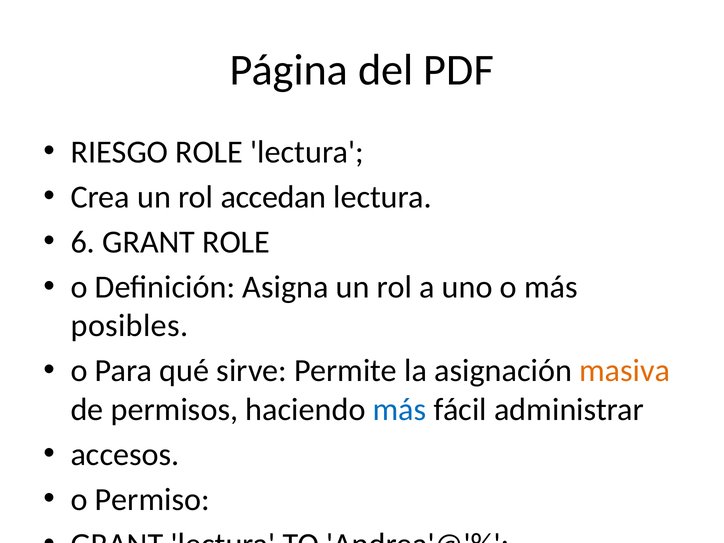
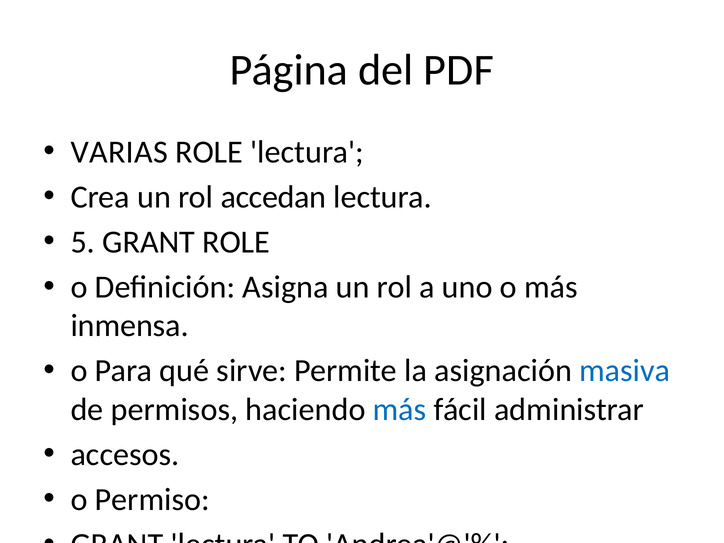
RIESGO: RIESGO -> VARIAS (119, 152)
6: 6 -> 5 (83, 242)
posibles: posibles -> inmensa (130, 326)
masiva colour: orange -> blue (625, 371)
